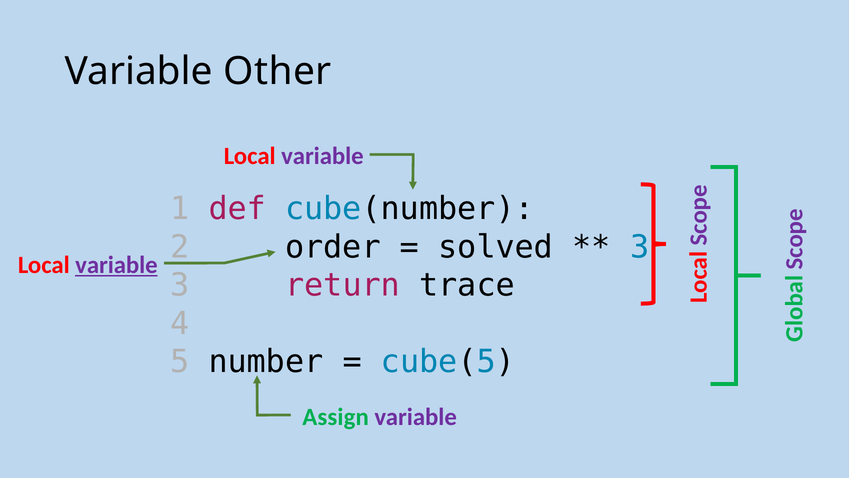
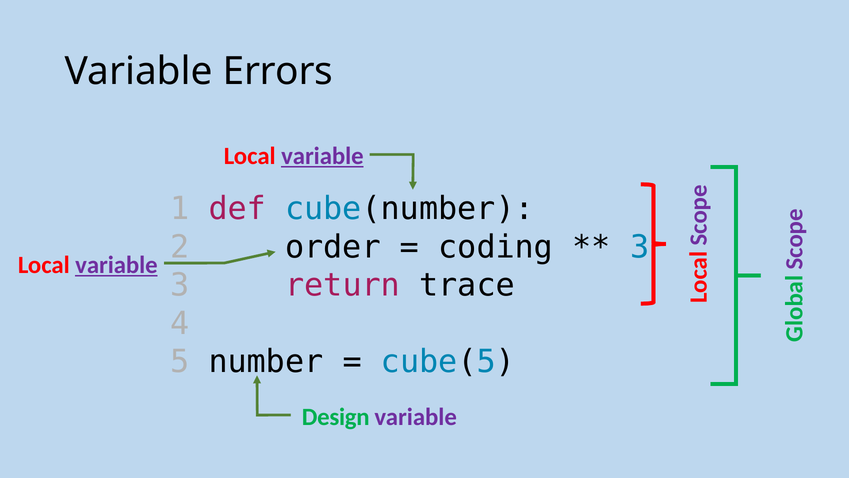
Other: Other -> Errors (278, 71)
variable underline: none -> present (322, 156)
solved: solved -> coding (496, 247)
Assign: Assign -> Design (336, 416)
